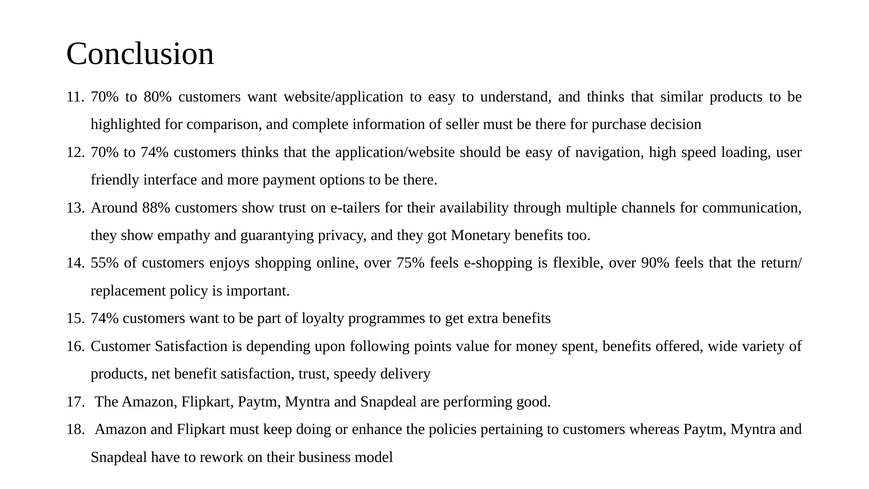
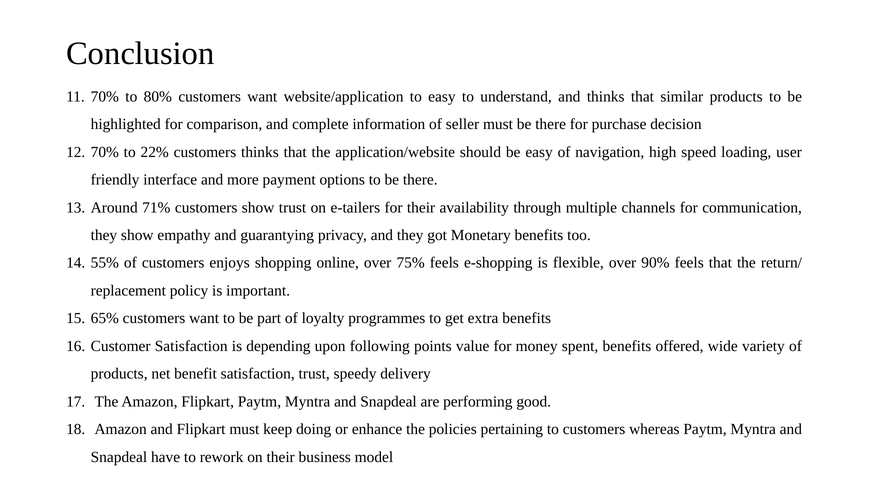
to 74%: 74% -> 22% (155, 152)
88%: 88% -> 71% (156, 207)
74%: 74% -> 65% (105, 318)
